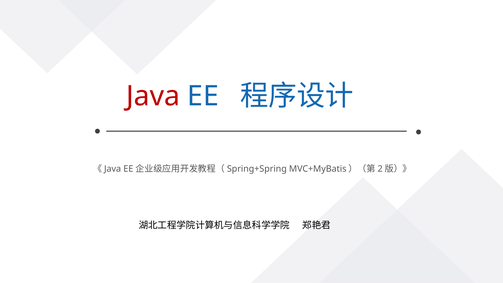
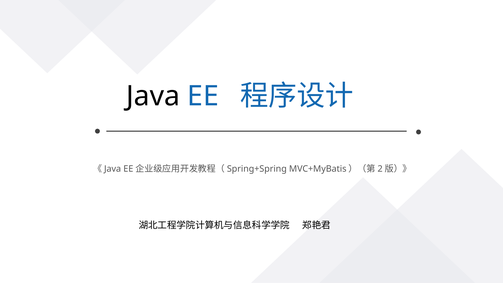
Java colour: red -> black (153, 96)
